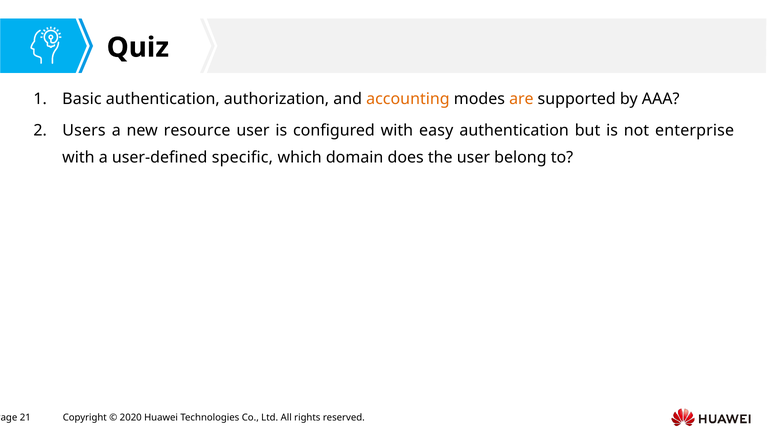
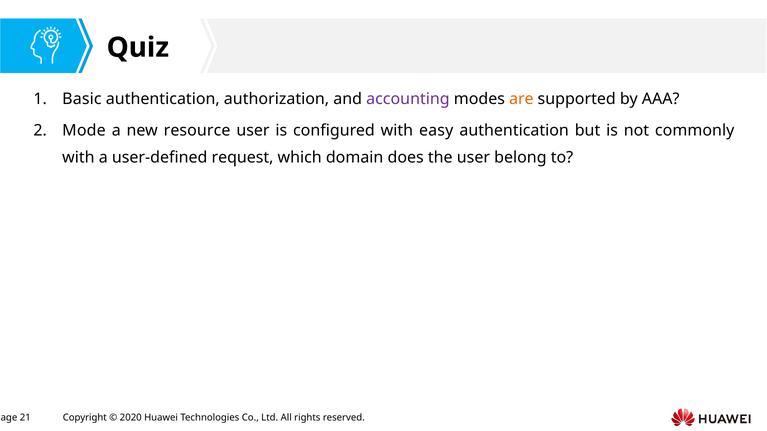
accounting colour: orange -> purple (408, 99)
Users: Users -> Mode (84, 131)
enterprise: enterprise -> commonly (695, 131)
specific: specific -> request (243, 158)
